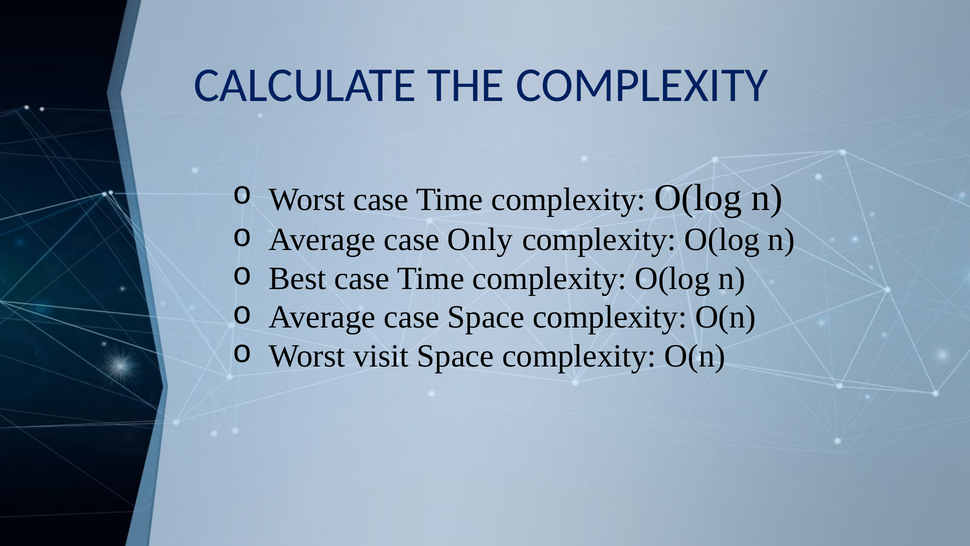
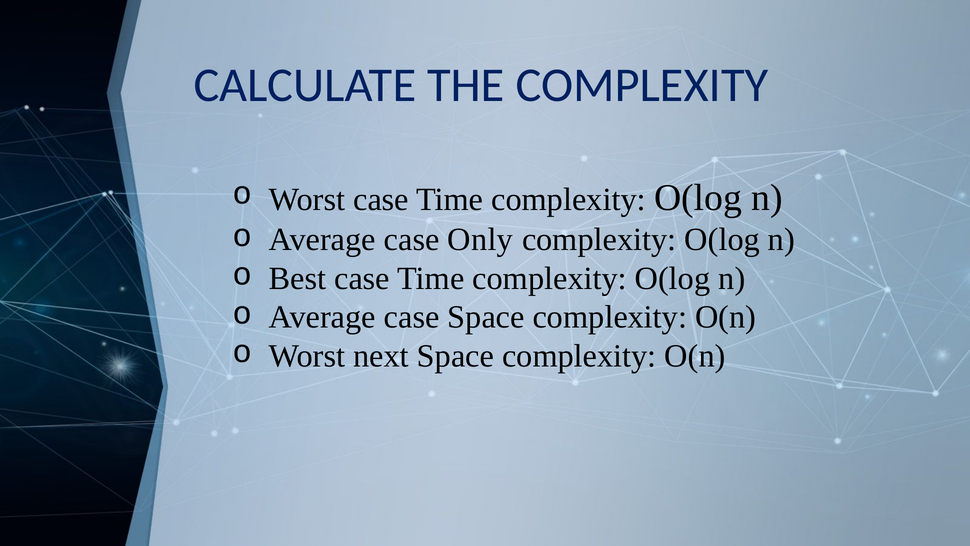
visit: visit -> next (381, 356)
